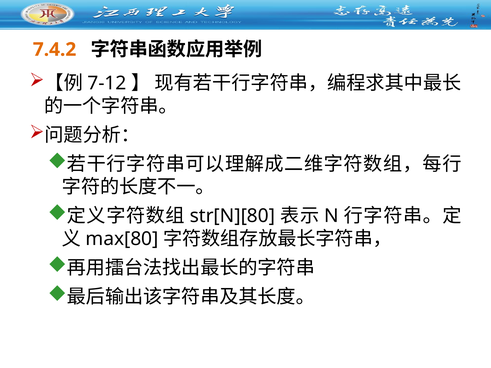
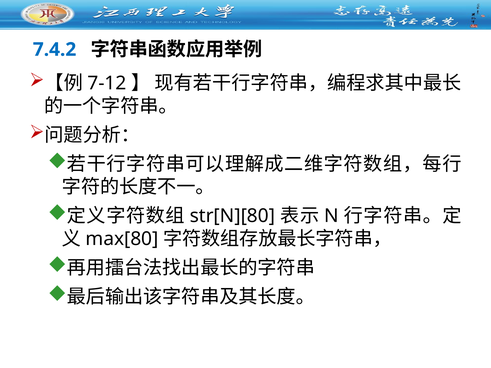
7.4.2 colour: orange -> blue (55, 50)
